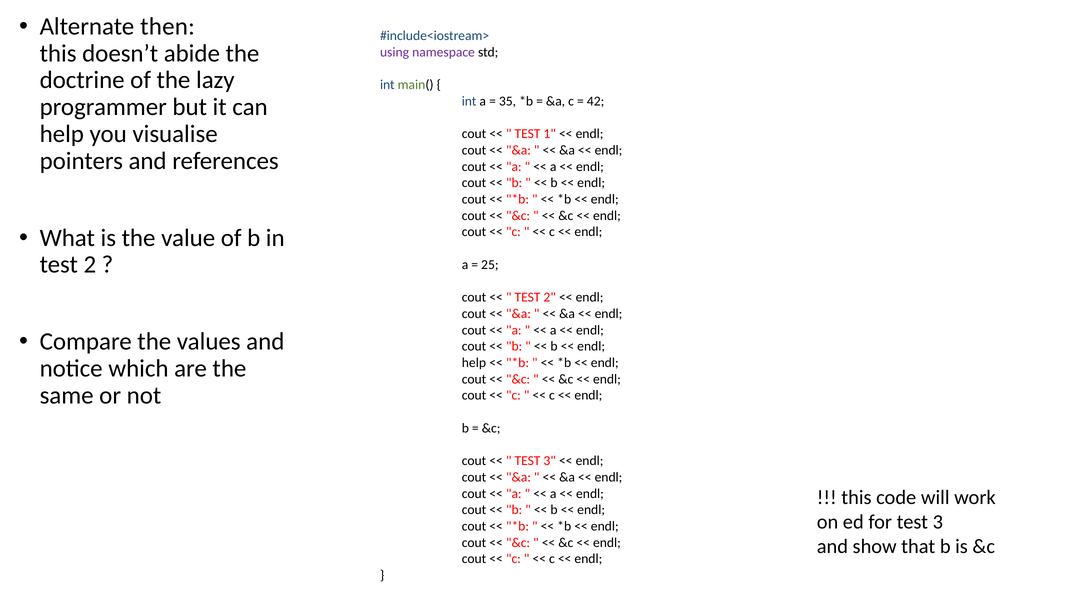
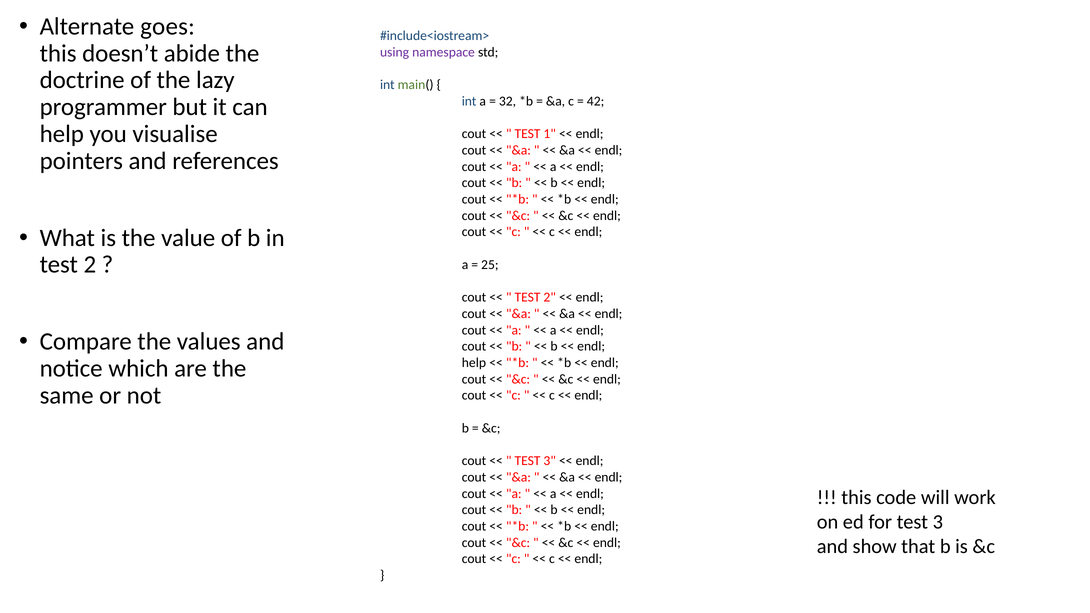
then: then -> goes (168, 26)
35: 35 -> 32 (507, 101)
